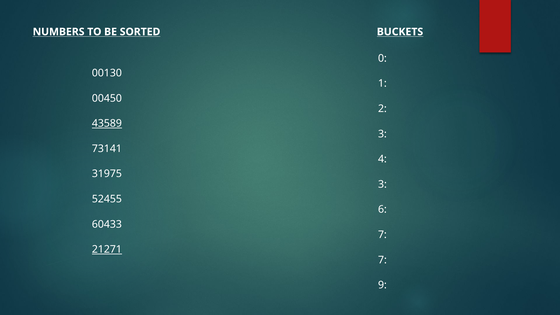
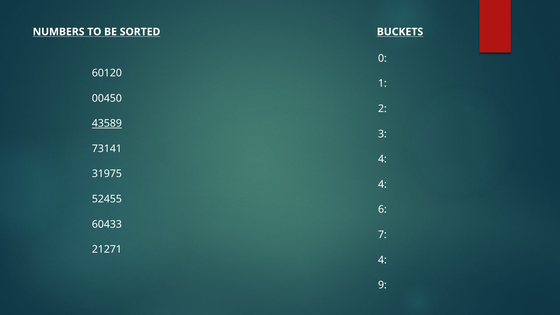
00130: 00130 -> 60120 (107, 73)
3: 3 -> 4 (382, 184)
21271 underline: present -> none (107, 249)
7: 7 -> 4 (382, 260)
